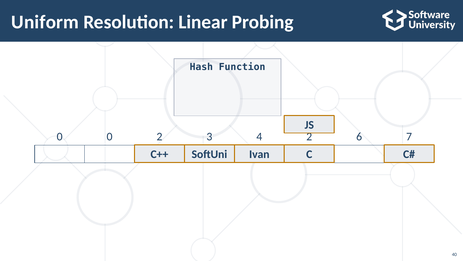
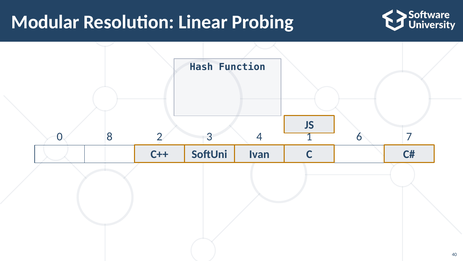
Uniform: Uniform -> Modular (45, 22)
0 0: 0 -> 8 (110, 136)
4 2: 2 -> 1 (309, 136)
